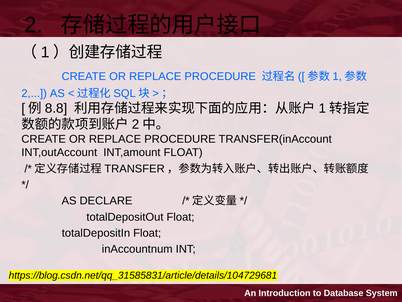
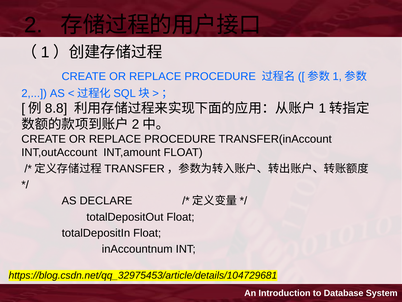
https://blog.csdn.net/qq_31585831/article/details/104729681: https://blog.csdn.net/qq_31585831/article/details/104729681 -> https://blog.csdn.net/qq_32975453/article/details/104729681 (143, 275)
